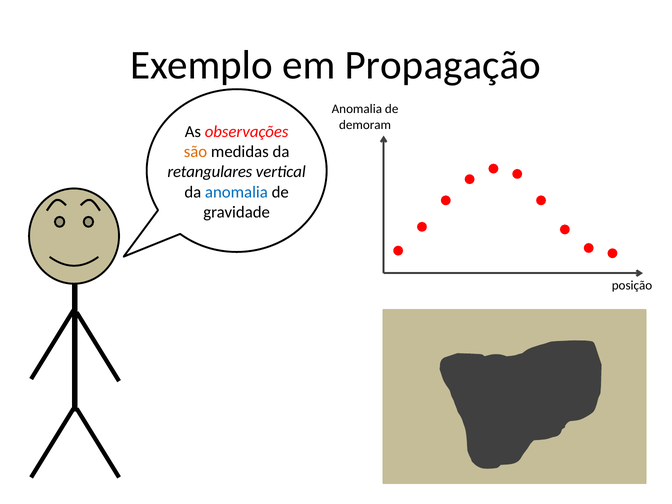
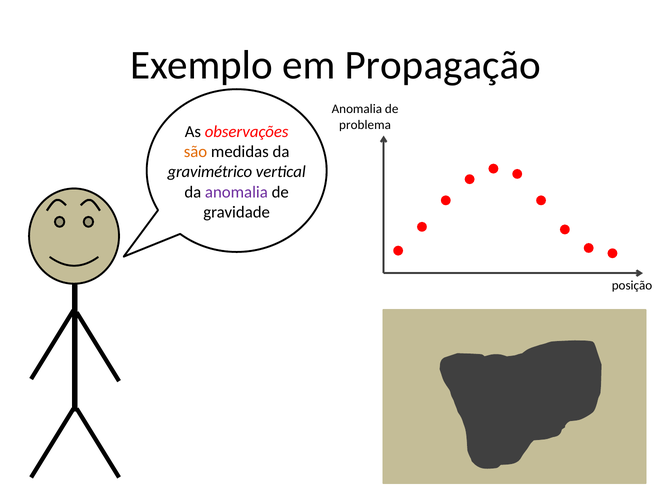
demoram: demoram -> problema (365, 125)
retangulares: retangulares -> gravimétrico (210, 172)
anomalia colour: blue -> purple (236, 192)
